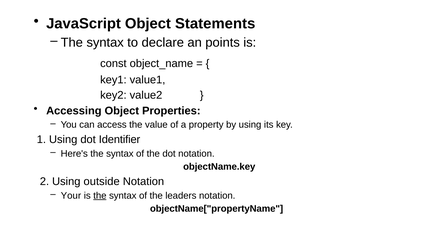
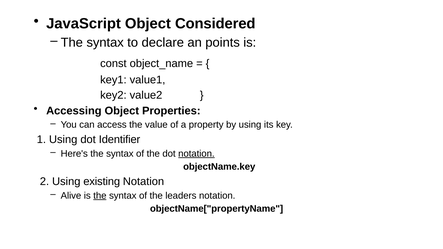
Statements: Statements -> Considered (215, 24)
notation underline: none -> present (196, 154)
outside: outside -> existing (102, 182)
Your: Your -> Alive (71, 196)
